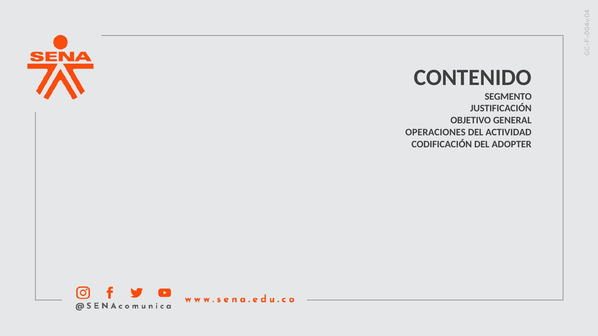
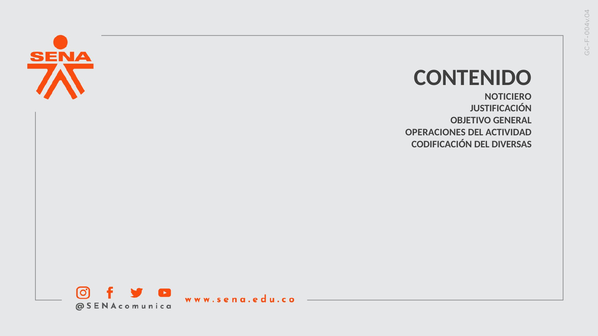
SEGMENTO: SEGMENTO -> NOTICIERO (508, 97)
ADOPTER: ADOPTER -> DIVERSAS (512, 144)
